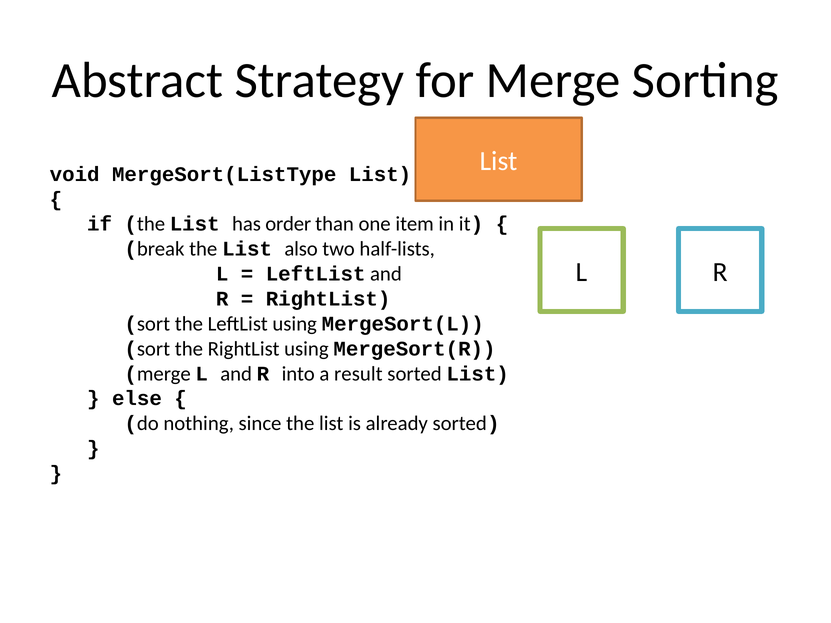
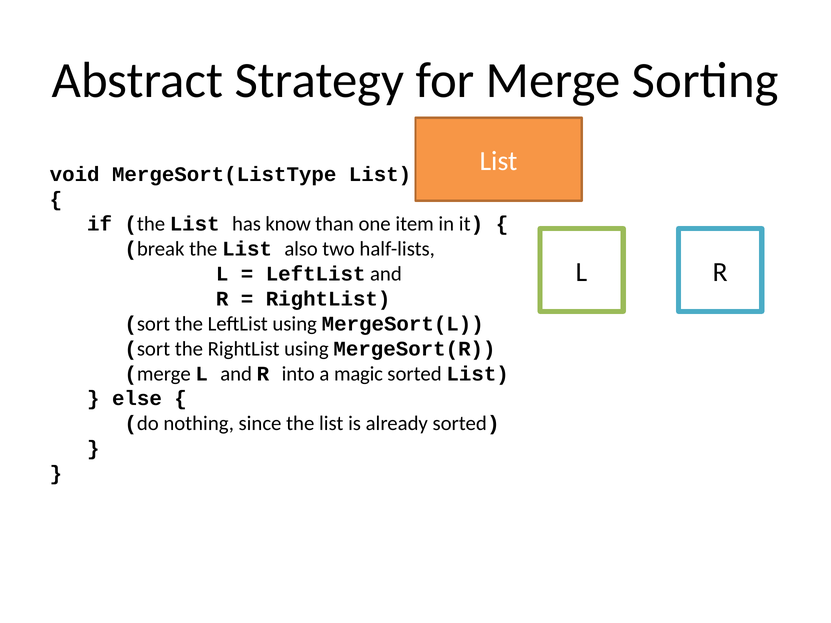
order: order -> know (288, 224)
result: result -> magic (359, 374)
